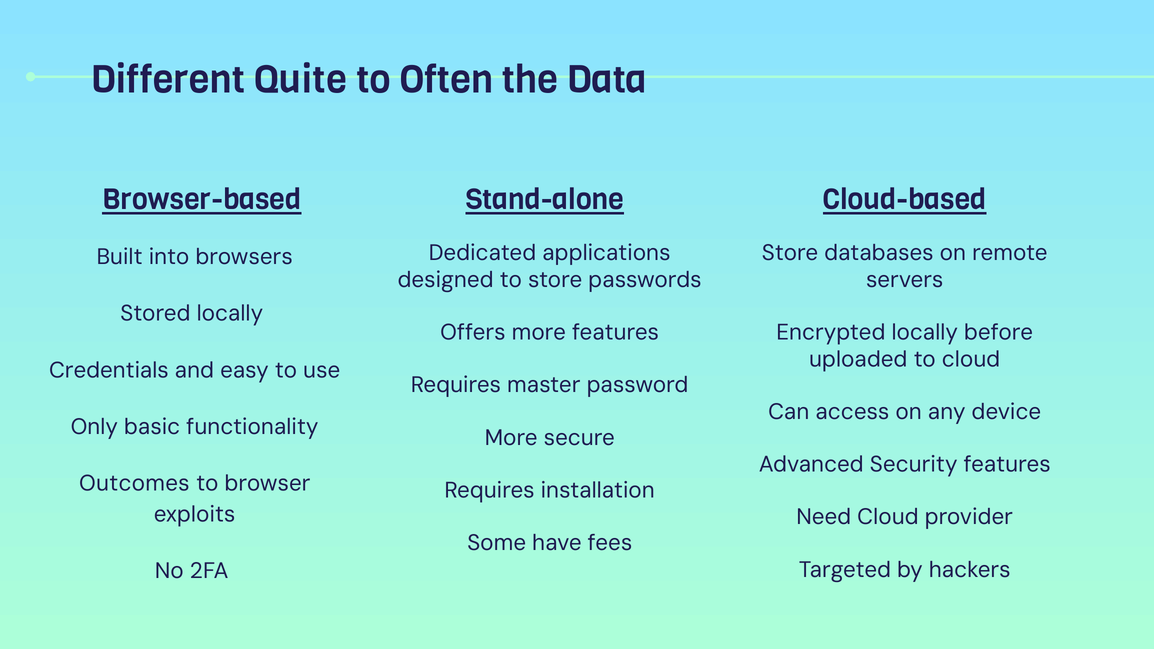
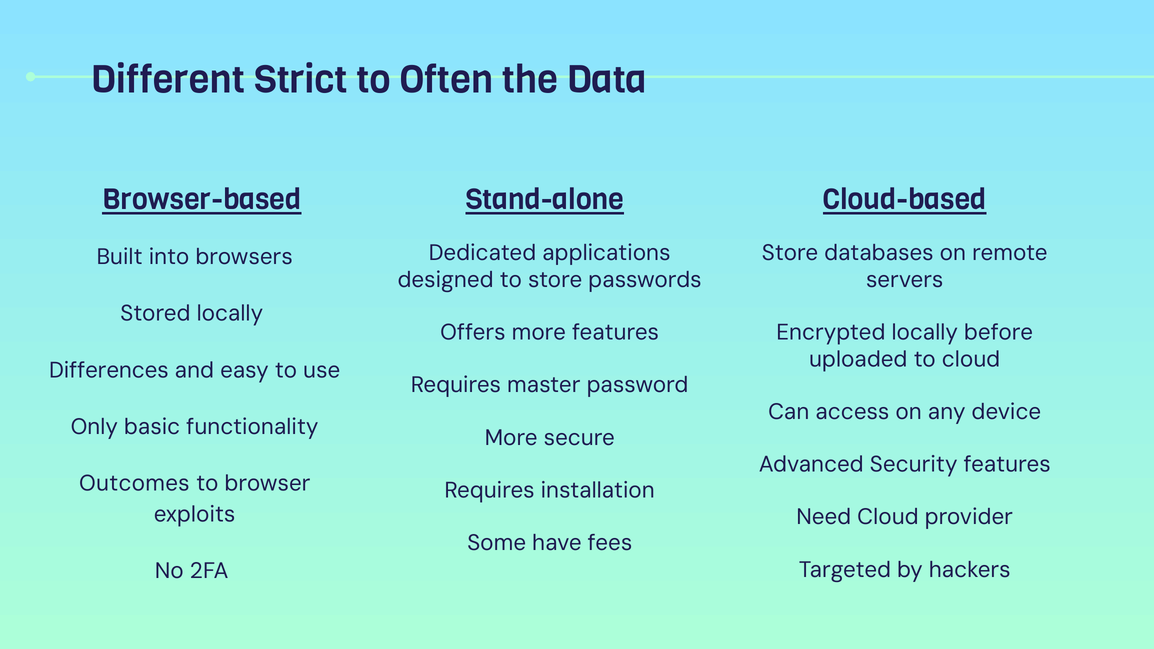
Quite: Quite -> Strict (301, 80)
Credentials: Credentials -> Differences (109, 370)
